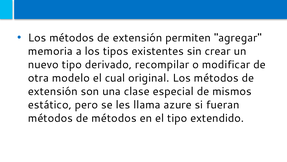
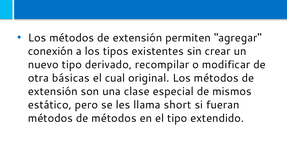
memoria: memoria -> conexión (50, 51)
modelo: modelo -> básicas (71, 78)
azure: azure -> short (178, 104)
